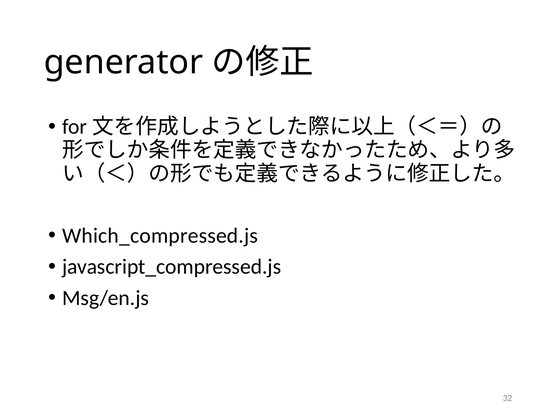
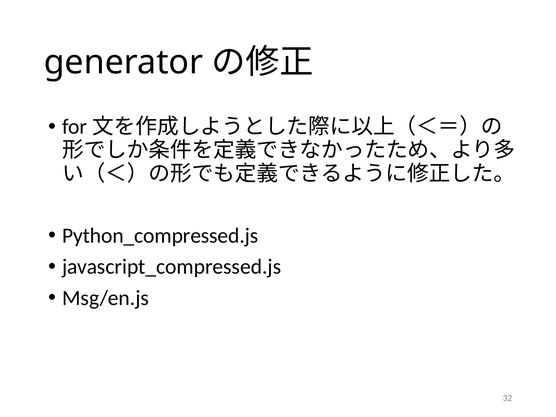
Which_compressed.js: Which_compressed.js -> Python_compressed.js (160, 236)
